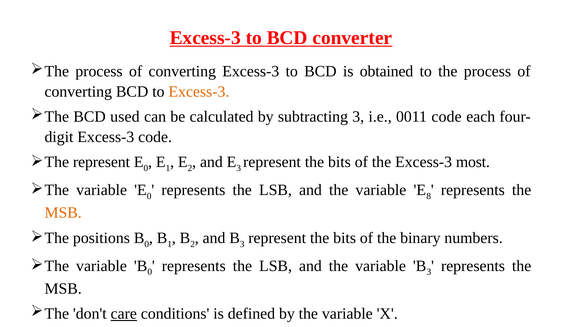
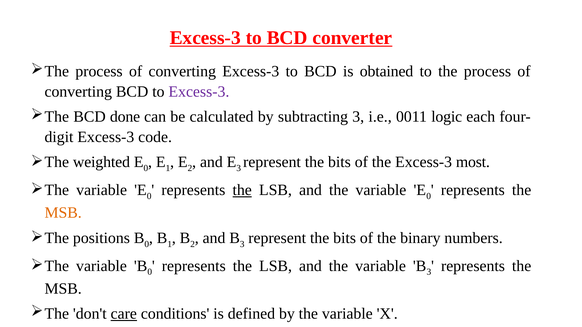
Excess-3 colour: orange -> purple (199, 92)
used: used -> done (125, 117)
0011 code: code -> logic (447, 117)
represent: represent -> weighted (101, 162)
the underline: none -> present (242, 190)
8: 8 -> 0 (429, 196)
